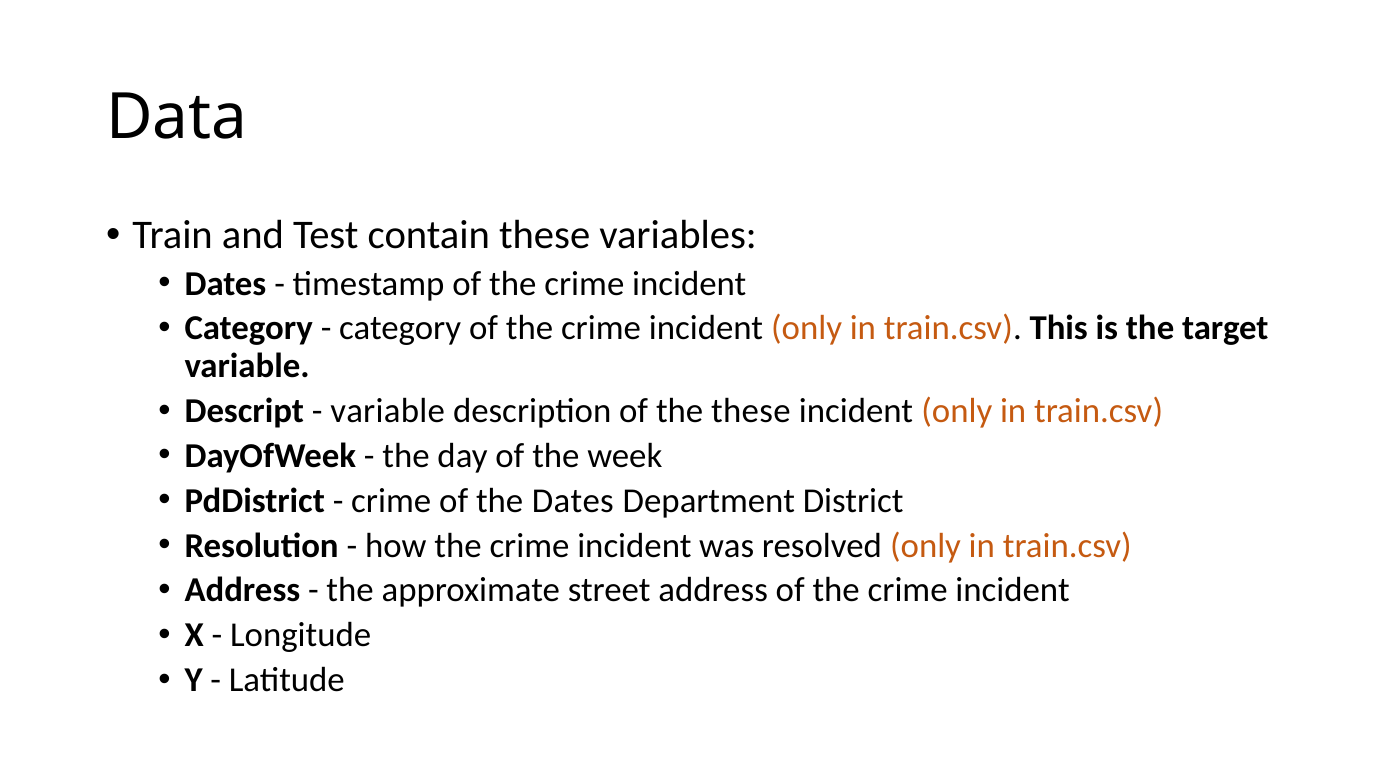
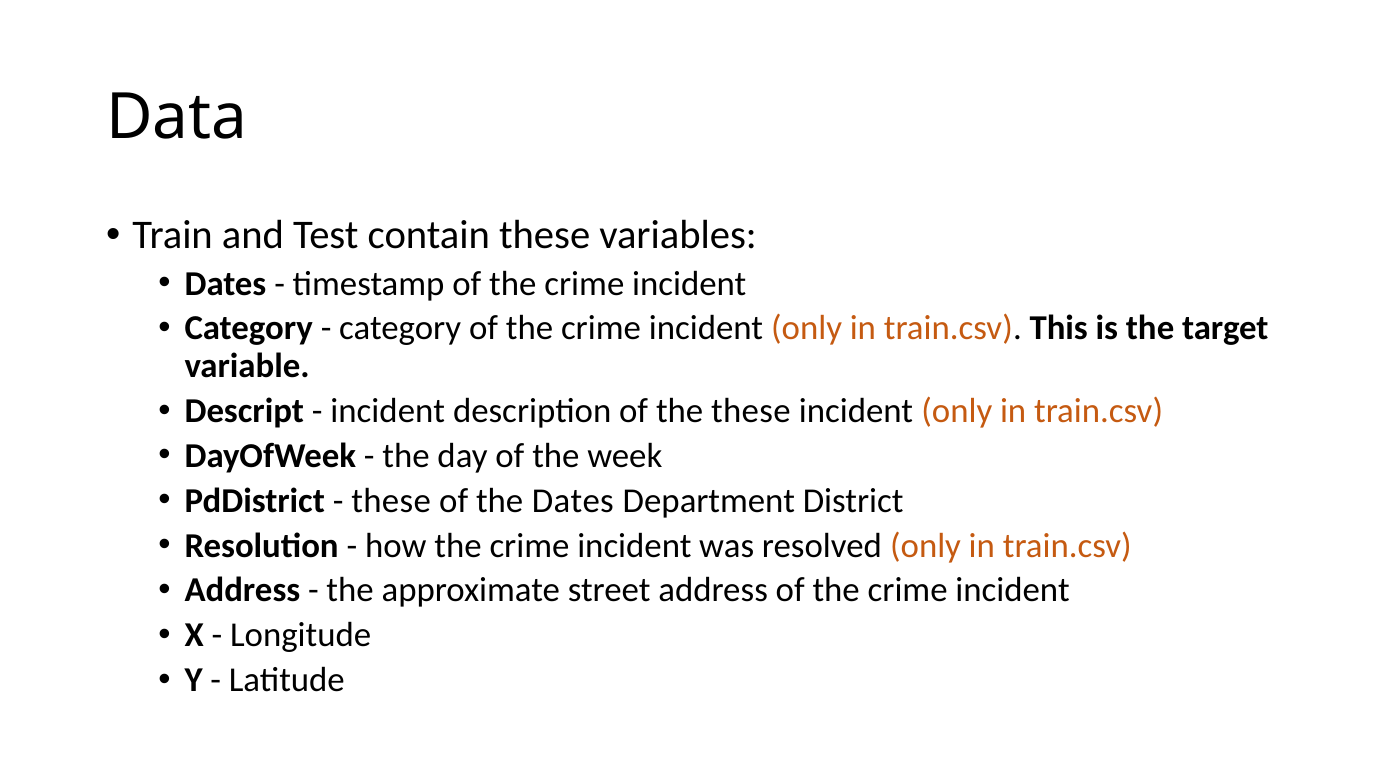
variable: variable -> incident (388, 411)
crime: crime -> these (391, 500)
